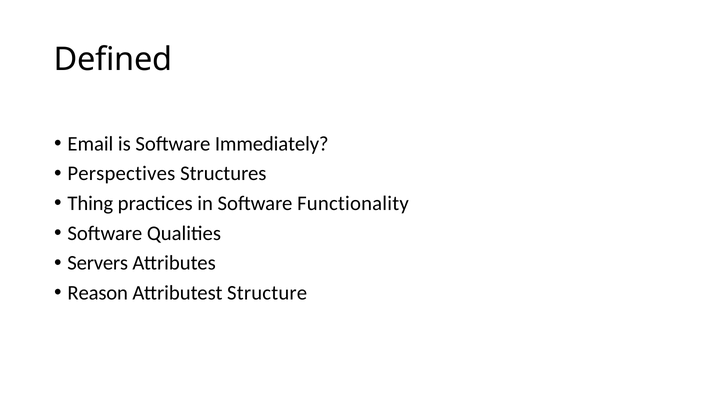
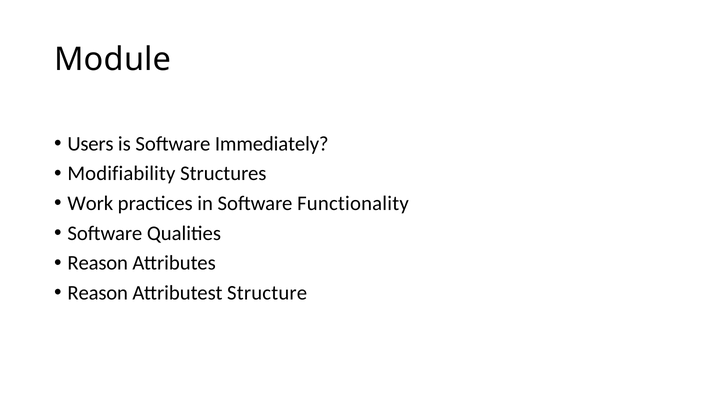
Defined: Defined -> Module (113, 60)
Email: Email -> Users (90, 144)
Perspectives: Perspectives -> Modifiability (121, 173)
Thing: Thing -> Work (90, 203)
Servers: Servers -> Reason (98, 263)
